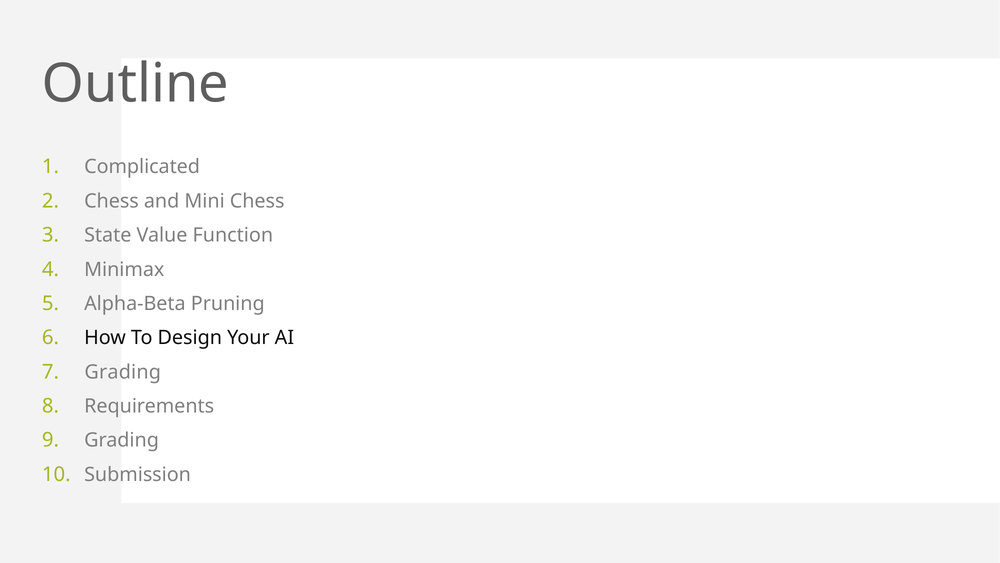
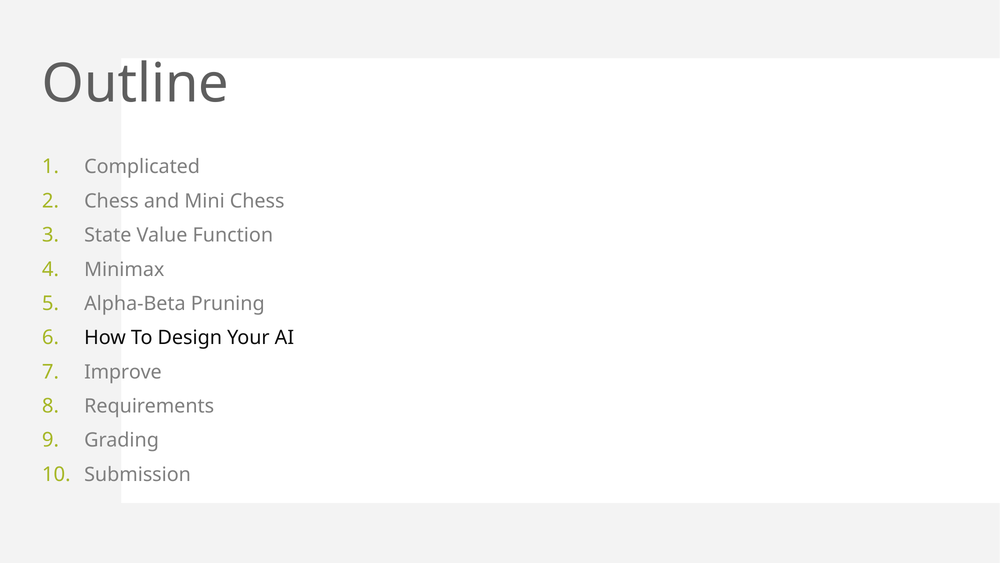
Grading: Grading -> Improve (123, 372)
